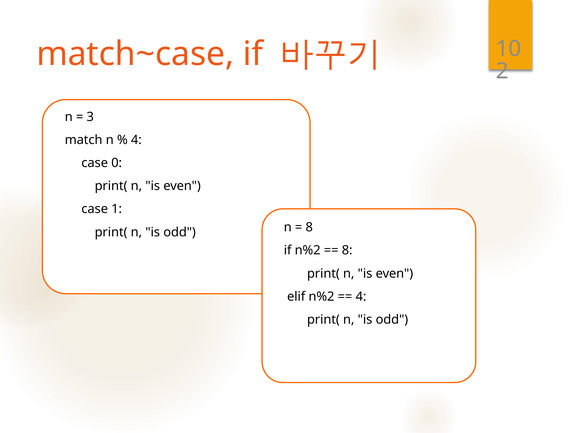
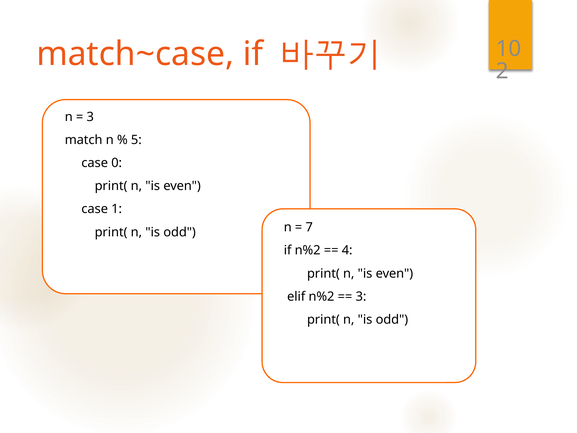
4: 4 -> 5 (136, 140)
8: 8 -> 7 (309, 227)
8: 8 -> 4 (347, 250)
4: 4 -> 3 (361, 296)
